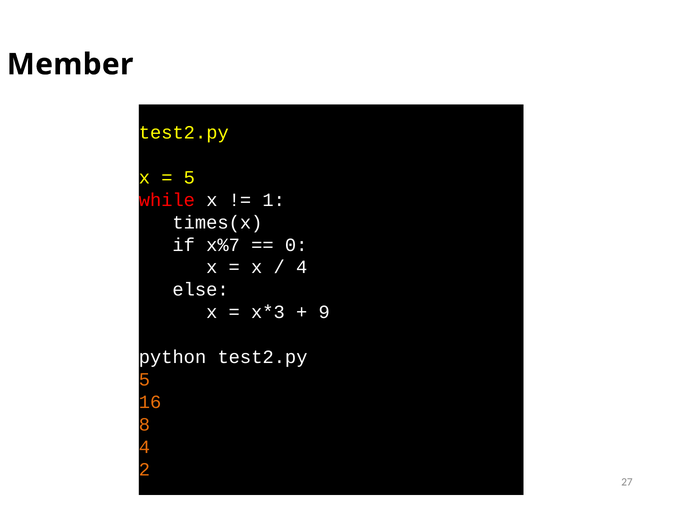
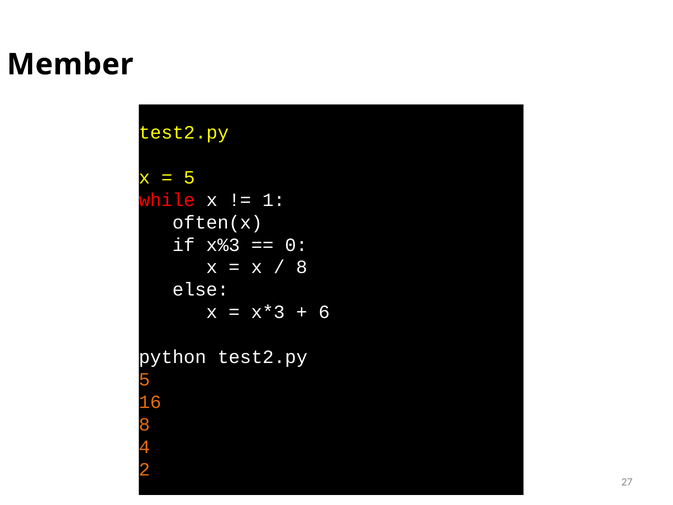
times(x: times(x -> often(x (217, 222)
x%7: x%7 -> x%3 (223, 245)
4: 4 -> 8 (302, 267)
9: 9 -> 6 (324, 312)
